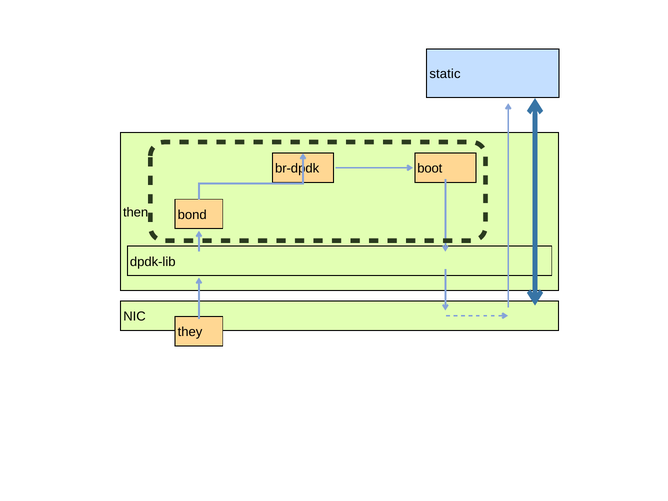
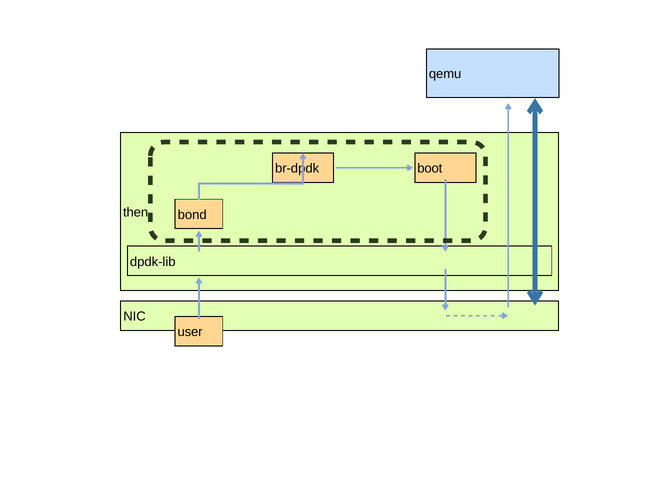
static: static -> qemu (445, 74)
they: they -> user (190, 332)
